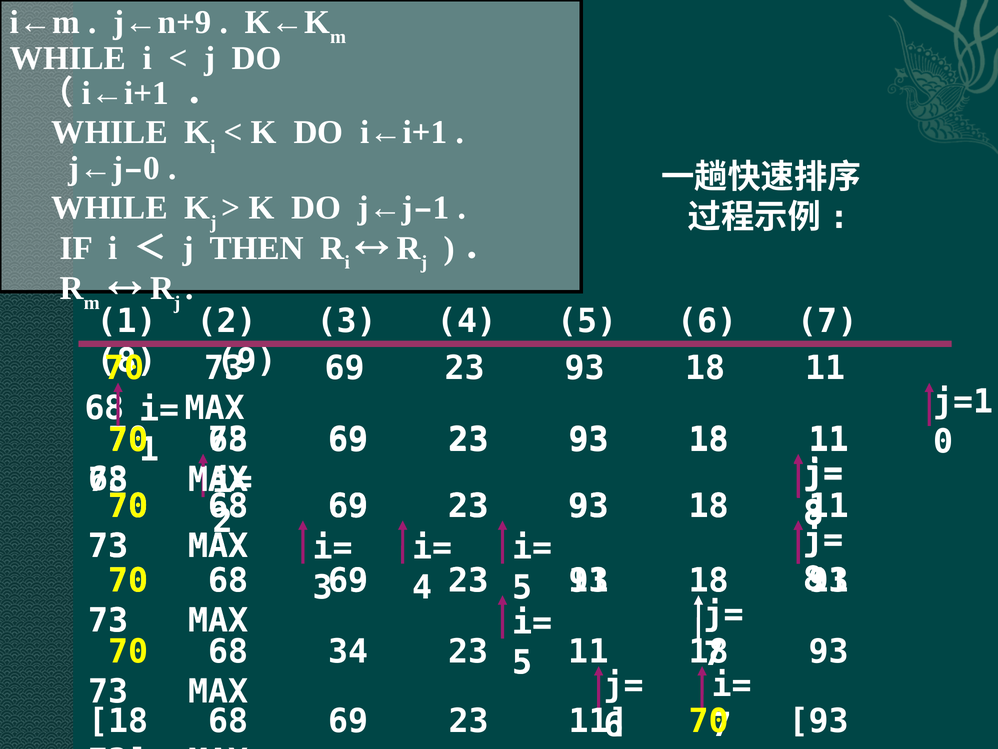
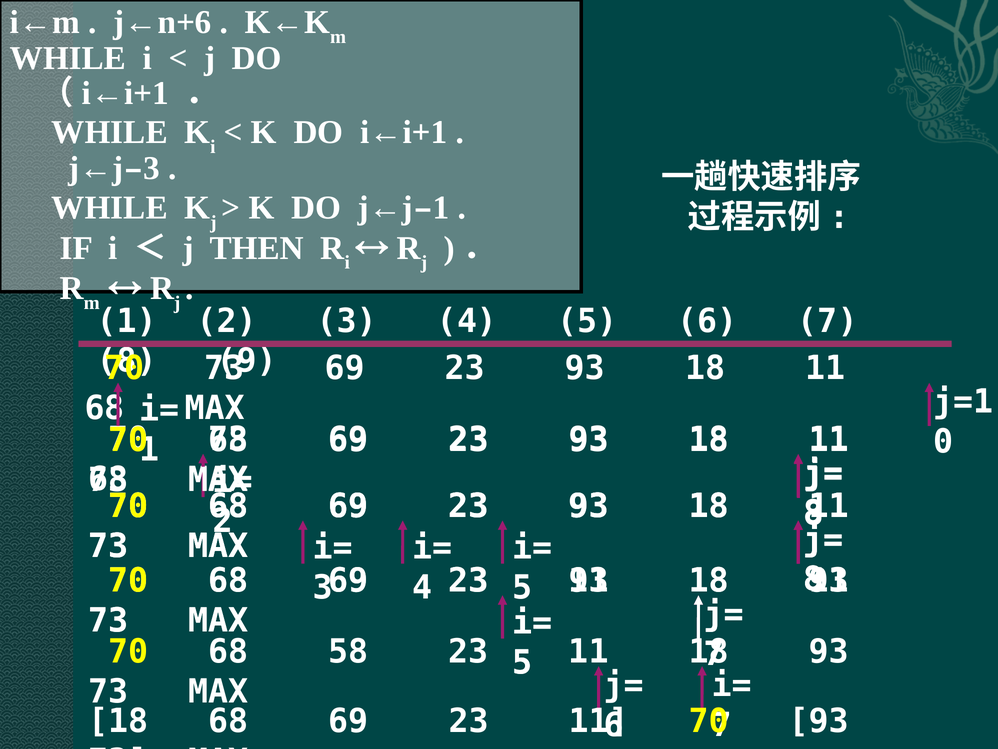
j←n+9: j←n+9 -> j←n+6 (162, 22)
0: 0 -> 3 (152, 168)
34: 34 -> 58 (348, 651)
